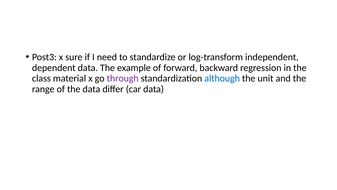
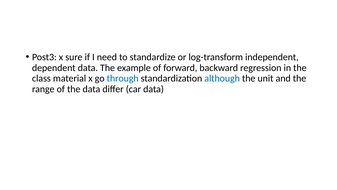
through colour: purple -> blue (123, 78)
